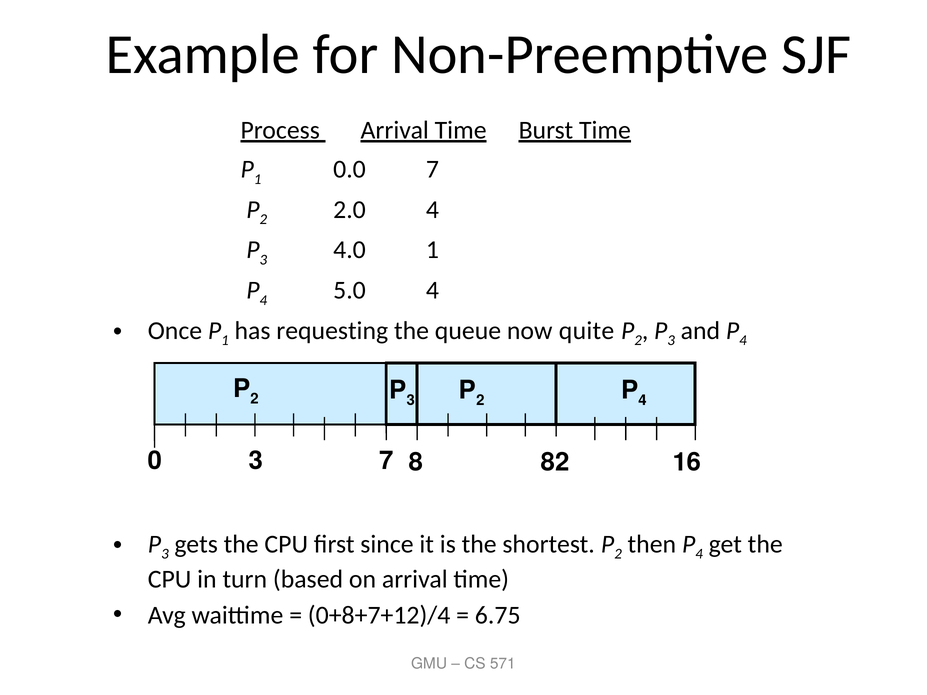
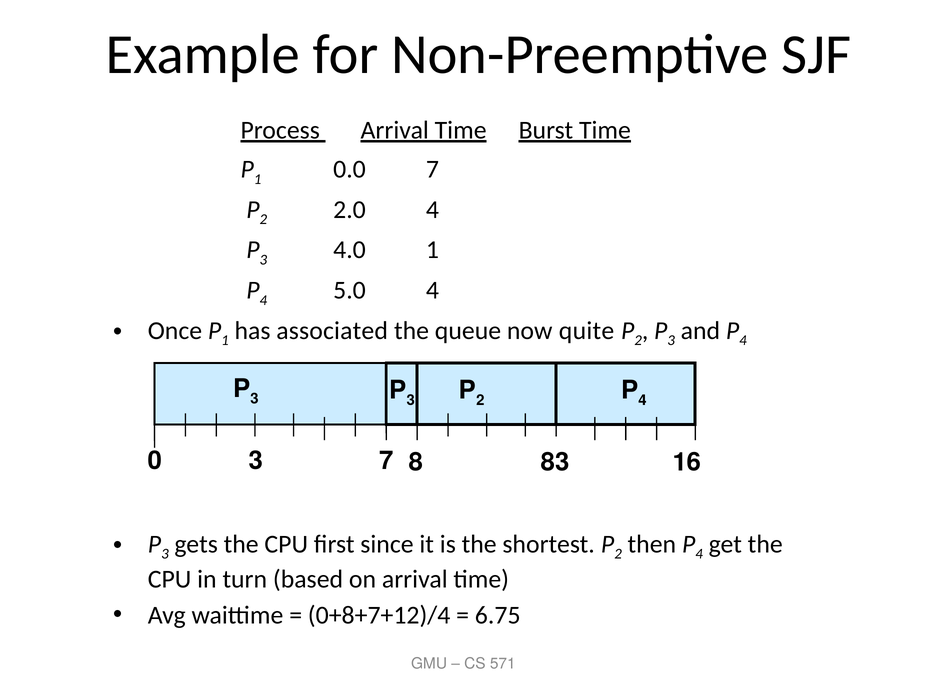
requesting: requesting -> associated (332, 331)
2: 2 -> 3 (254, 399)
82: 82 -> 83 (555, 462)
